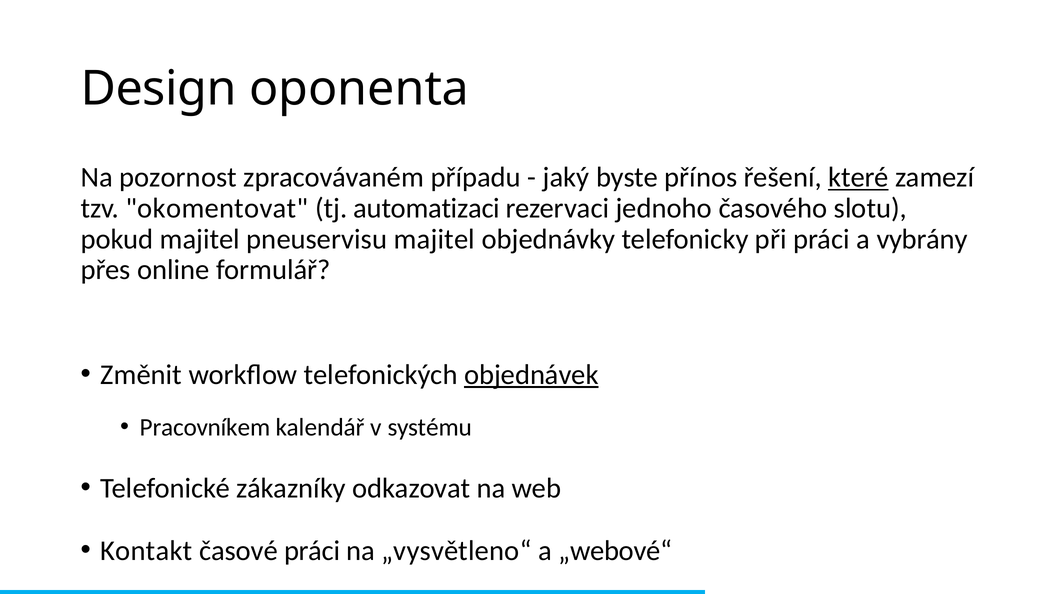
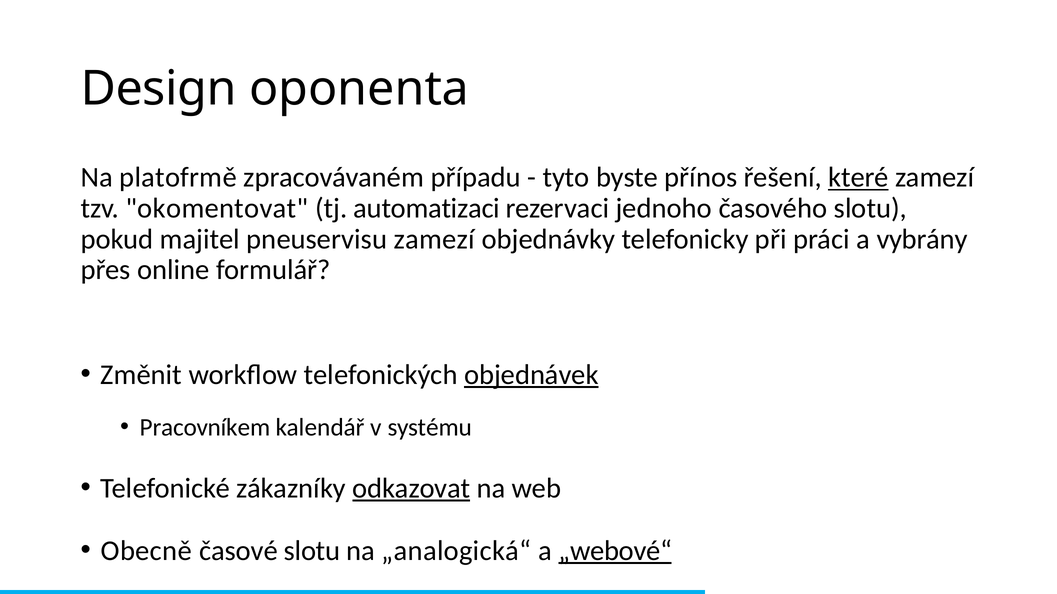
pozornost: pozornost -> platofrmě (178, 178)
jaký: jaký -> tyto (566, 178)
pneuservisu majitel: majitel -> zamezí (434, 239)
odkazovat underline: none -> present (411, 489)
Kontakt: Kontakt -> Obecně (146, 551)
časové práci: práci -> slotu (312, 551)
„vysvětleno“: „vysvětleno“ -> „analogická“ (456, 551)
„webové“ underline: none -> present (615, 551)
